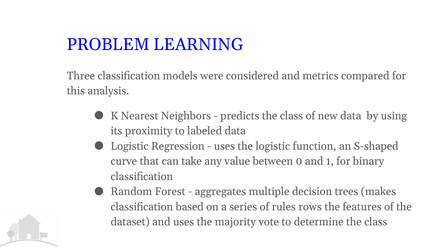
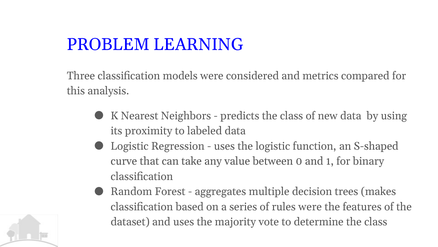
rules rows: rows -> were (310, 206)
